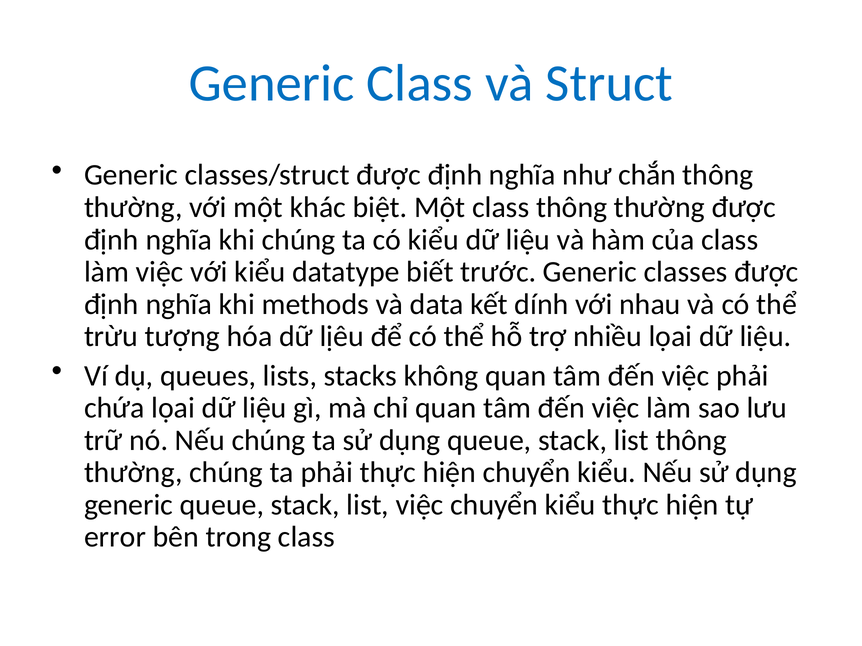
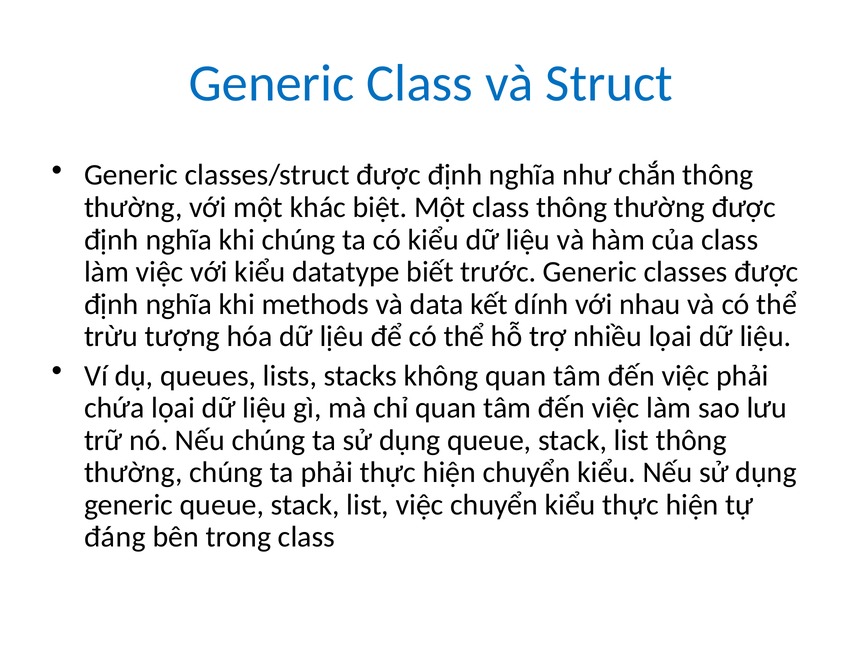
error: error -> đáng (115, 537)
